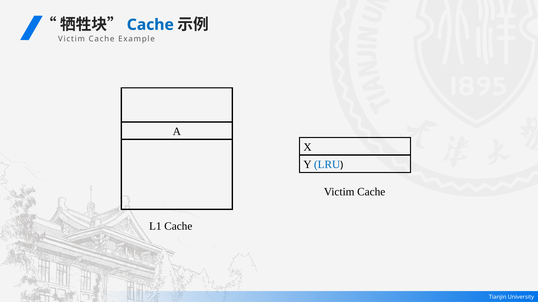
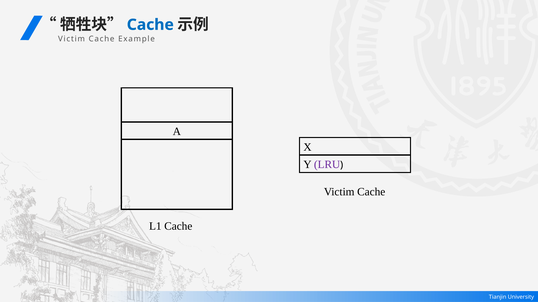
LRU colour: blue -> purple (327, 165)
